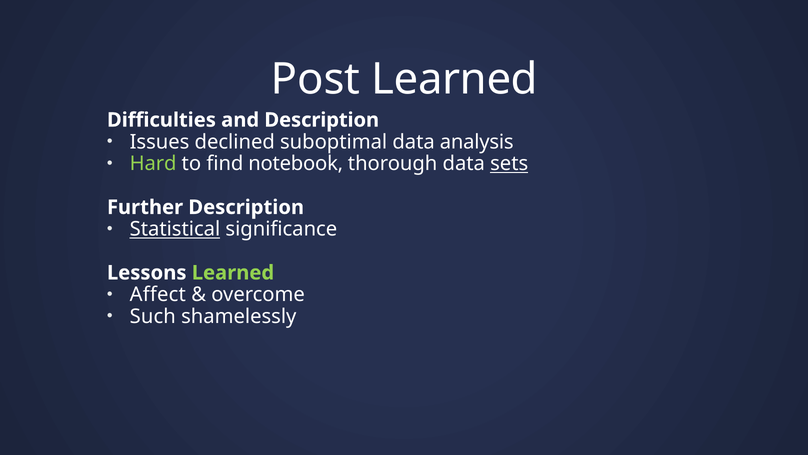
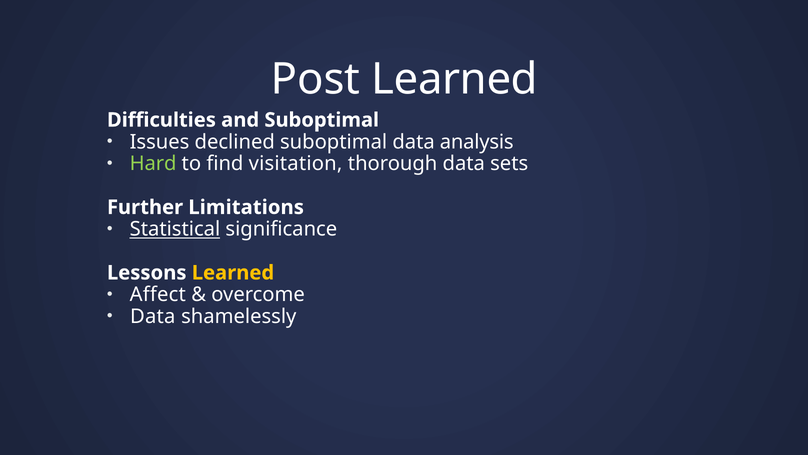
and Description: Description -> Suboptimal (322, 120)
notebook: notebook -> visitation (295, 163)
sets underline: present -> none (509, 163)
Further Description: Description -> Limitations (246, 207)
Learned colour: light green -> yellow (233, 273)
Such: Such -> Data (153, 316)
